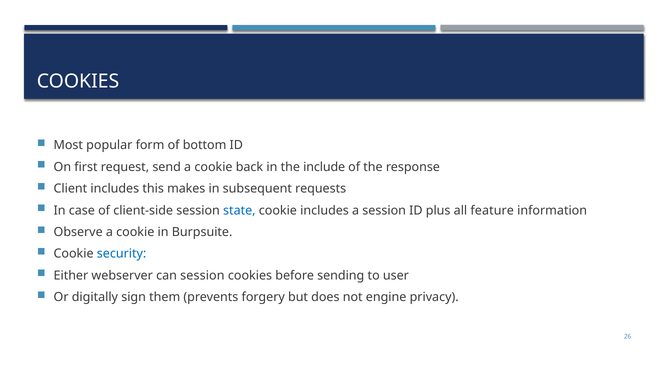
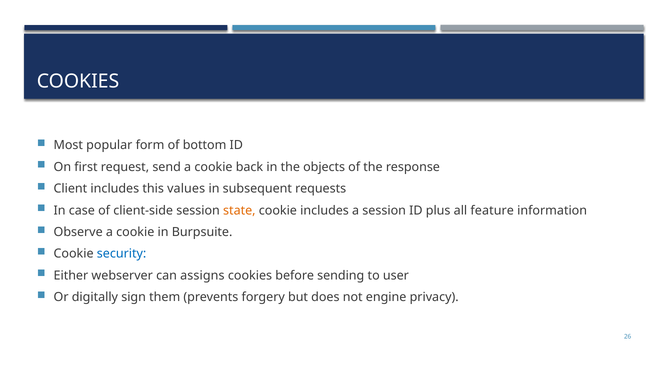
include: include -> objects (324, 167)
makes: makes -> values (186, 189)
state colour: blue -> orange (239, 210)
can session: session -> assigns (202, 275)
